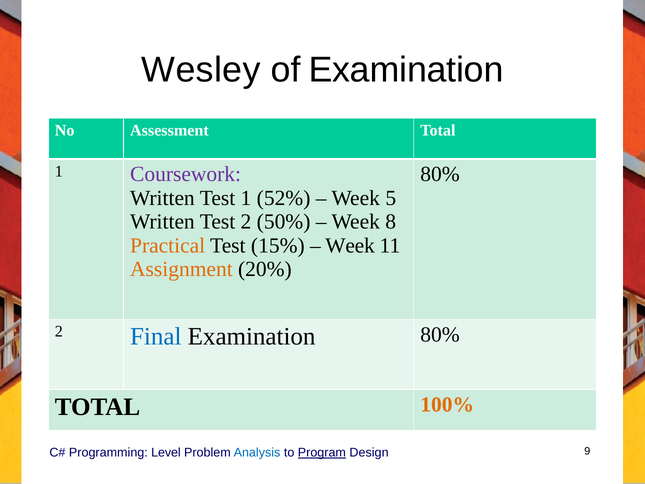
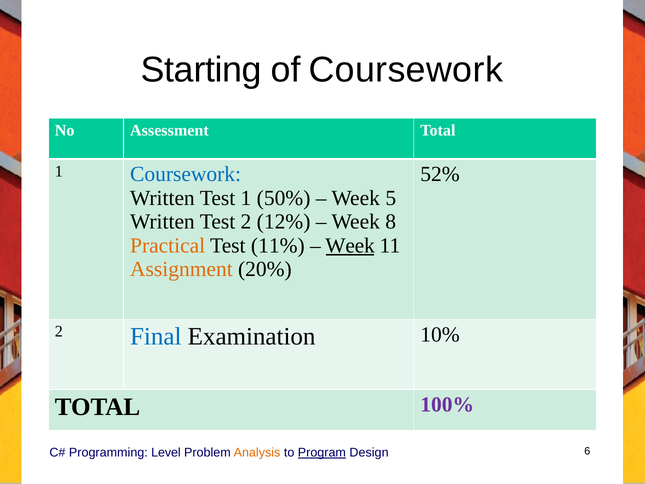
Wesley: Wesley -> Starting (201, 70)
of Examination: Examination -> Coursework (406, 70)
Coursework colour: purple -> blue (186, 174)
80%: 80% -> 52% (440, 174)
52%: 52% -> 50% (284, 198)
50%: 50% -> 12% (284, 222)
15%: 15% -> 11% (278, 245)
Week underline: none -> present (350, 245)
Examination 80%: 80% -> 10% (440, 334)
100% colour: orange -> purple (447, 405)
Analysis colour: blue -> orange (257, 452)
9: 9 -> 6 (587, 451)
